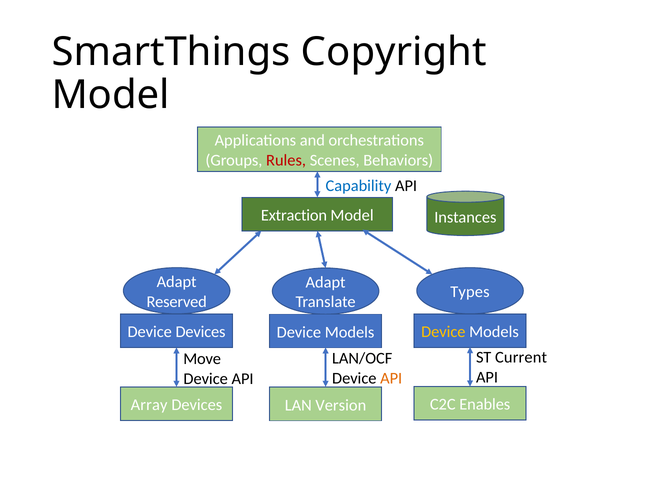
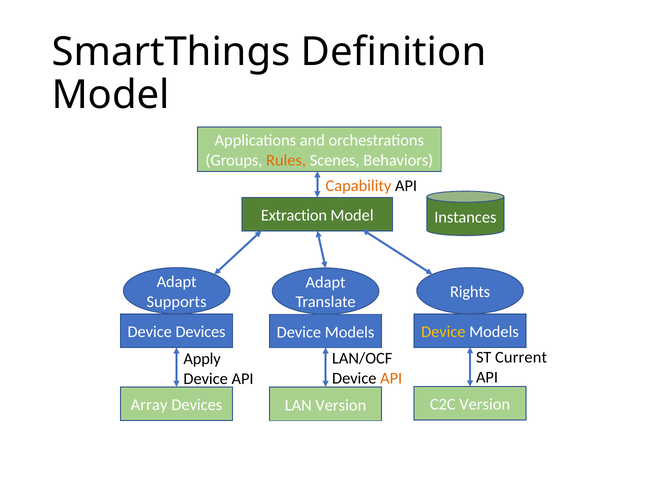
Copyright: Copyright -> Definition (394, 52)
Rules colour: red -> orange (286, 160)
Capability colour: blue -> orange (358, 186)
Types: Types -> Rights (470, 292)
Reserved: Reserved -> Supports (177, 302)
Move: Move -> Apply (202, 359)
C2C Enables: Enables -> Version (485, 404)
